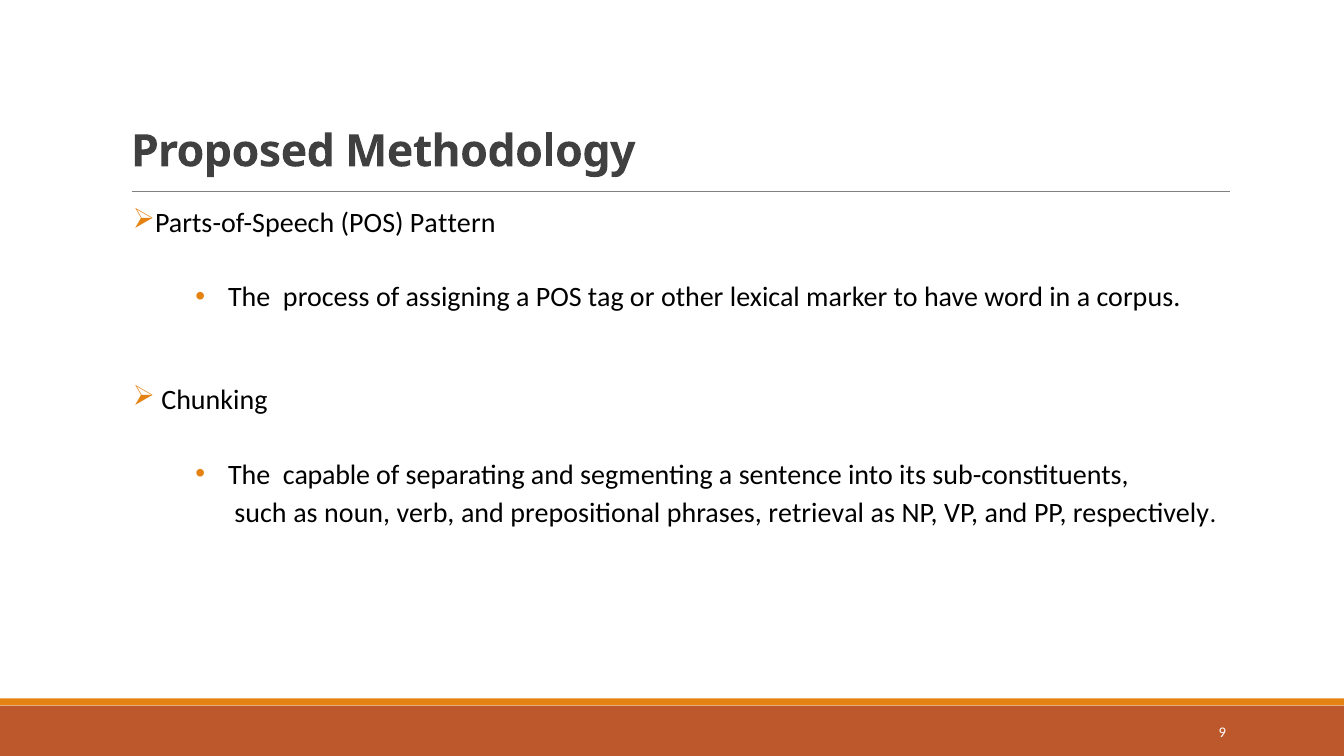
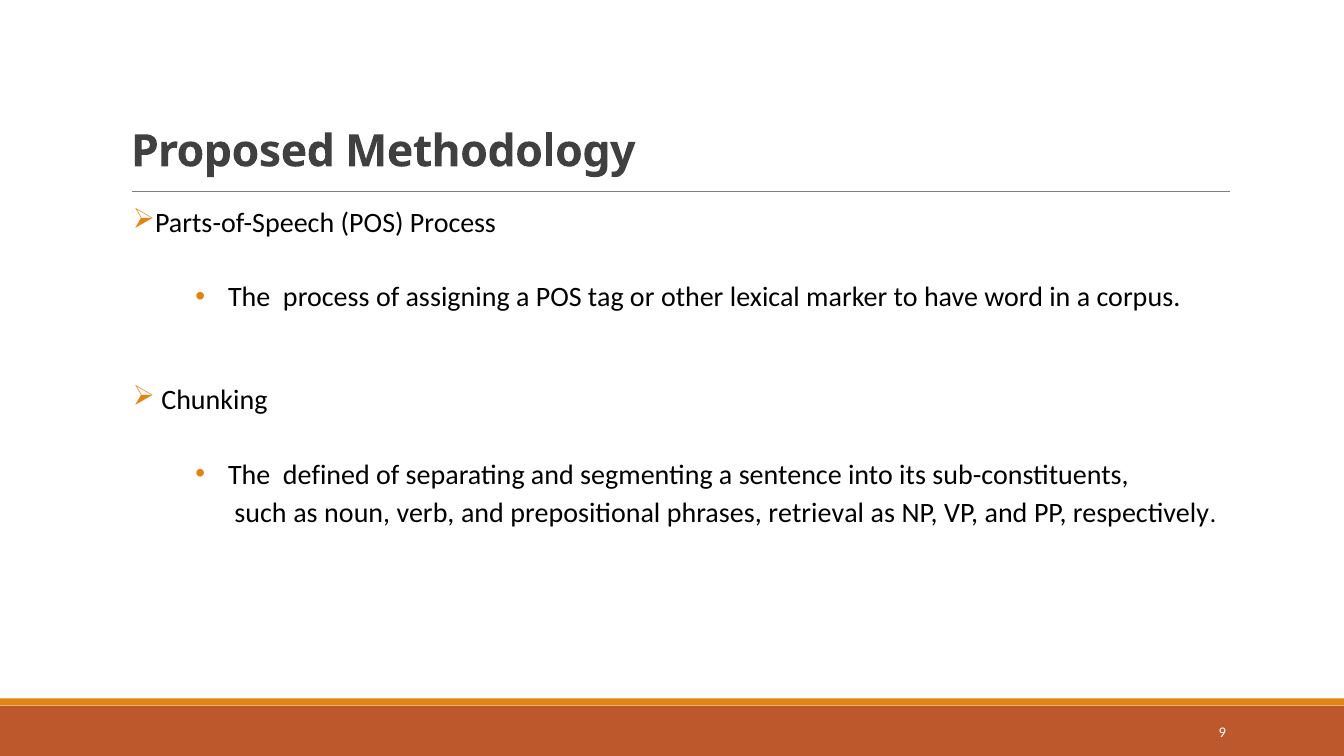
POS Pattern: Pattern -> Process (453, 223)
capable: capable -> defined (326, 475)
